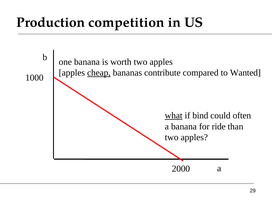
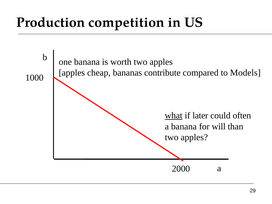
cheap underline: present -> none (99, 73)
Wanted: Wanted -> Models (245, 73)
bind: bind -> later (200, 116)
ride: ride -> will (219, 126)
